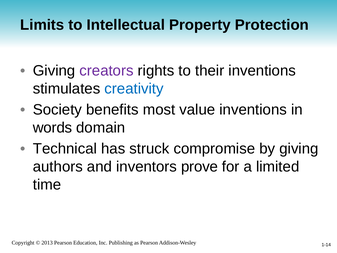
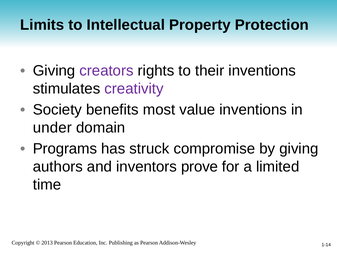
creativity colour: blue -> purple (134, 89)
words: words -> under (52, 128)
Technical: Technical -> Programs (65, 149)
